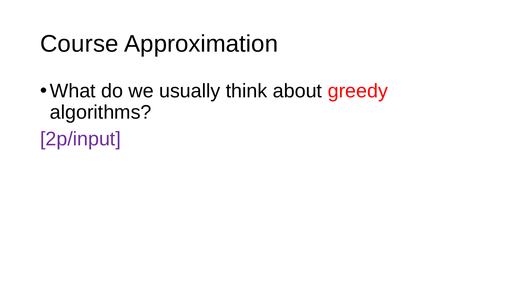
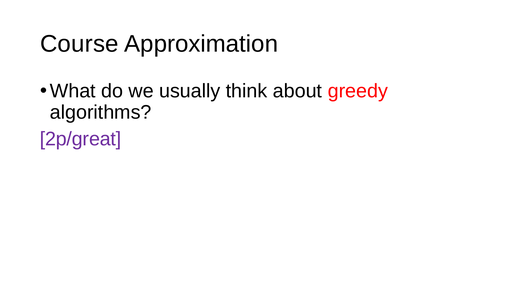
2p/input: 2p/input -> 2p/great (81, 139)
